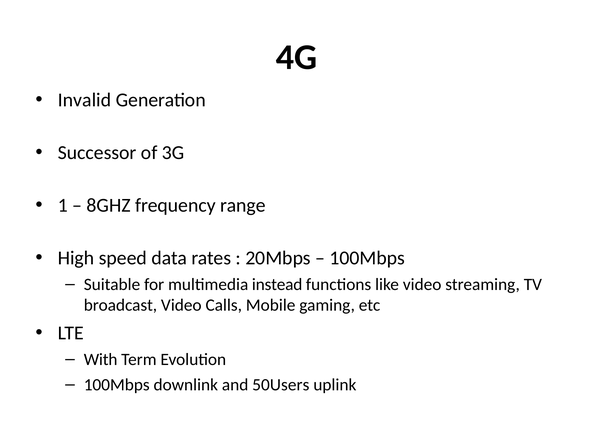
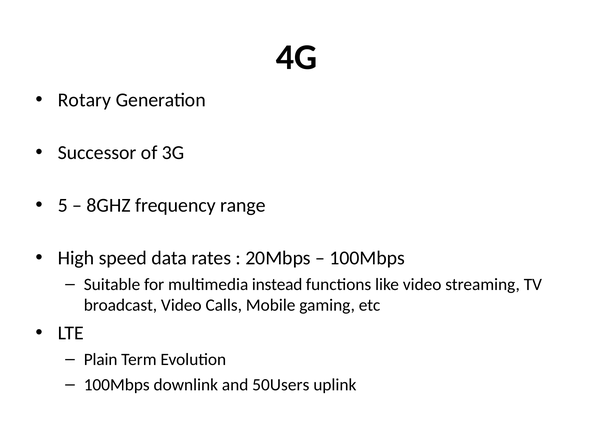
Invalid: Invalid -> Rotary (85, 100)
1: 1 -> 5 (63, 206)
With: With -> Plain (101, 360)
